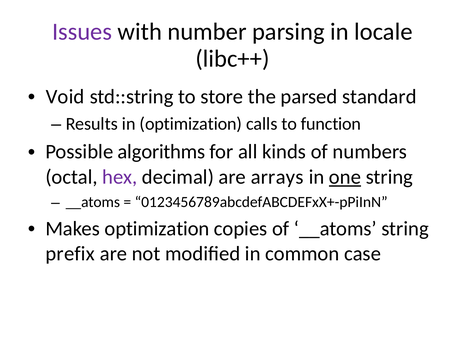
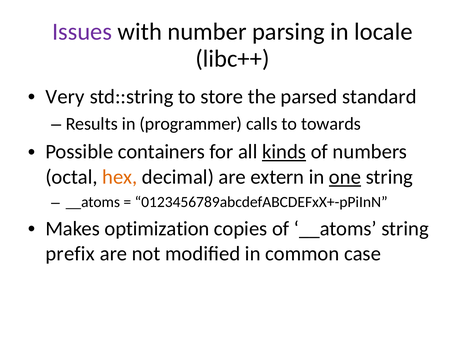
Void: Void -> Very (65, 97)
in optimization: optimization -> programmer (191, 124)
function: function -> towards (331, 124)
algorithms: algorithms -> containers (161, 152)
kinds underline: none -> present (284, 152)
hex colour: purple -> orange (120, 177)
arrays: arrays -> extern (277, 177)
